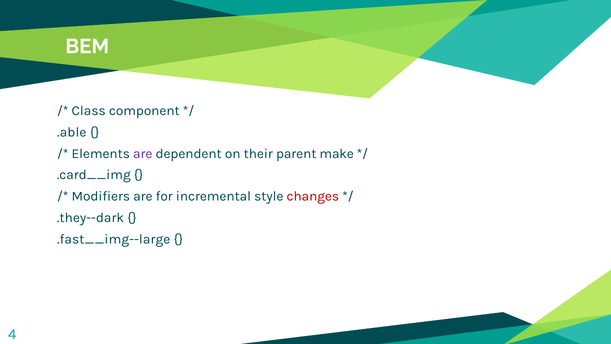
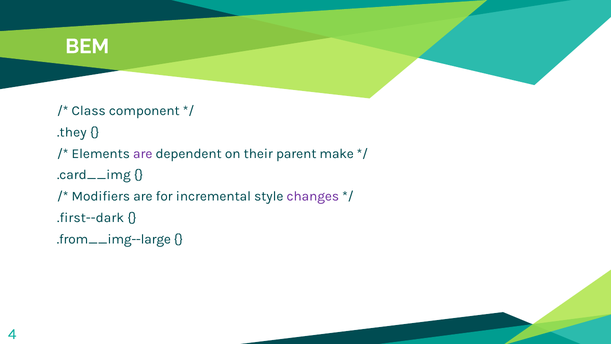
.able: .able -> .they (72, 132)
changes colour: red -> purple (313, 196)
.they--dark: .they--dark -> .first--dark (91, 218)
.fast__img--large: .fast__img--large -> .from__img--large (114, 239)
